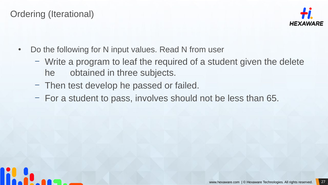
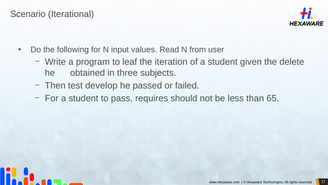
Ordering: Ordering -> Scenario (28, 14)
required: required -> iteration (171, 62)
involves: involves -> requires (152, 98)
